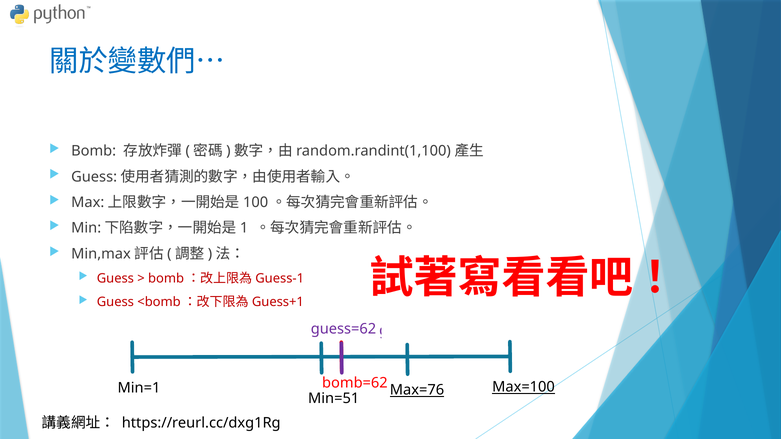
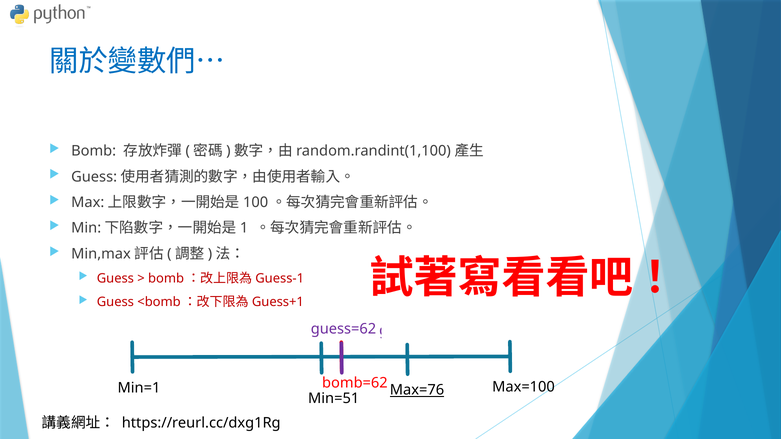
Max=100 underline: present -> none (524, 387)
